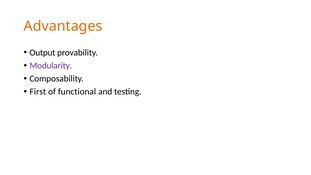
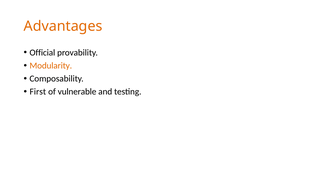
Output: Output -> Official (42, 53)
Modularity colour: purple -> orange (51, 66)
functional: functional -> vulnerable (77, 92)
